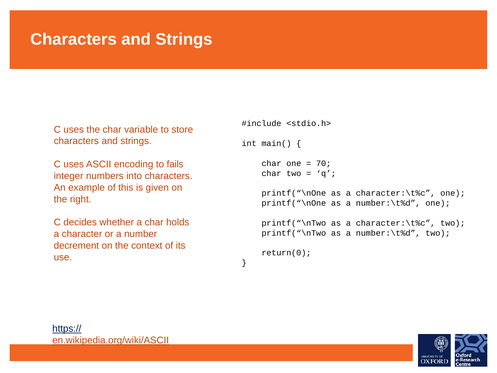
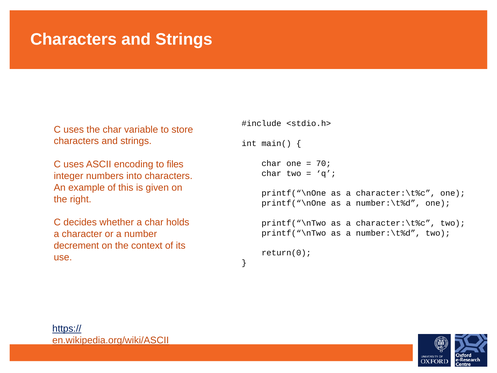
fails: fails -> files (175, 164)
